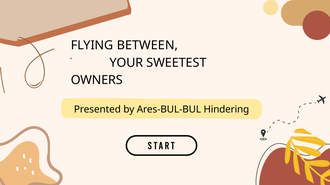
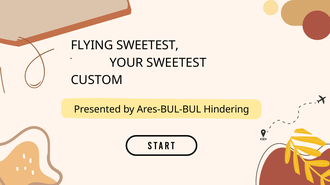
FLYING BETWEEN: BETWEEN -> SWEETEST (148, 45)
OWNERS: OWNERS -> CUSTOM (97, 80)
